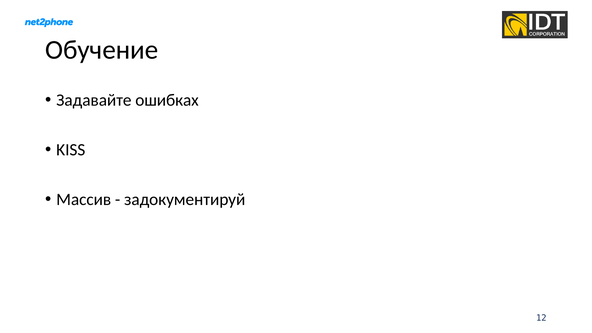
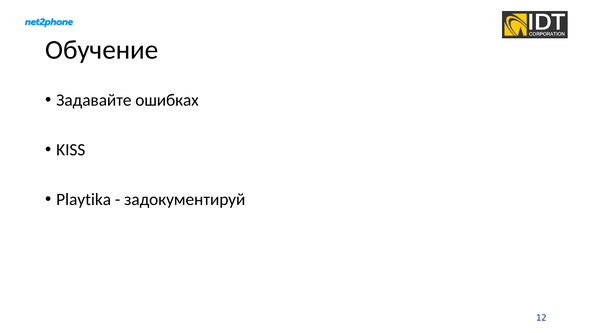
Массив: Массив -> Playtika (84, 199)
